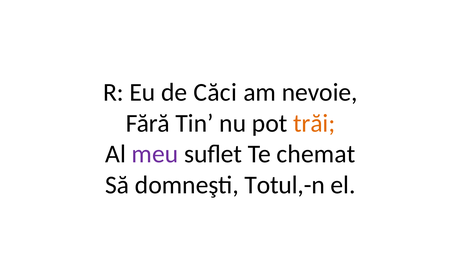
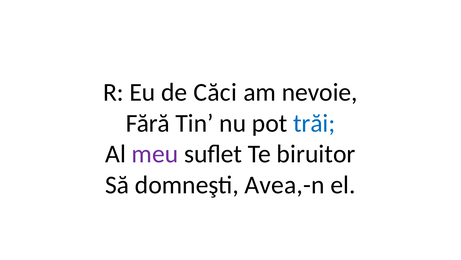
trăi colour: orange -> blue (314, 123)
chemat: chemat -> biruitor (316, 154)
Totul,-n: Totul,-n -> Avea,-n (285, 184)
